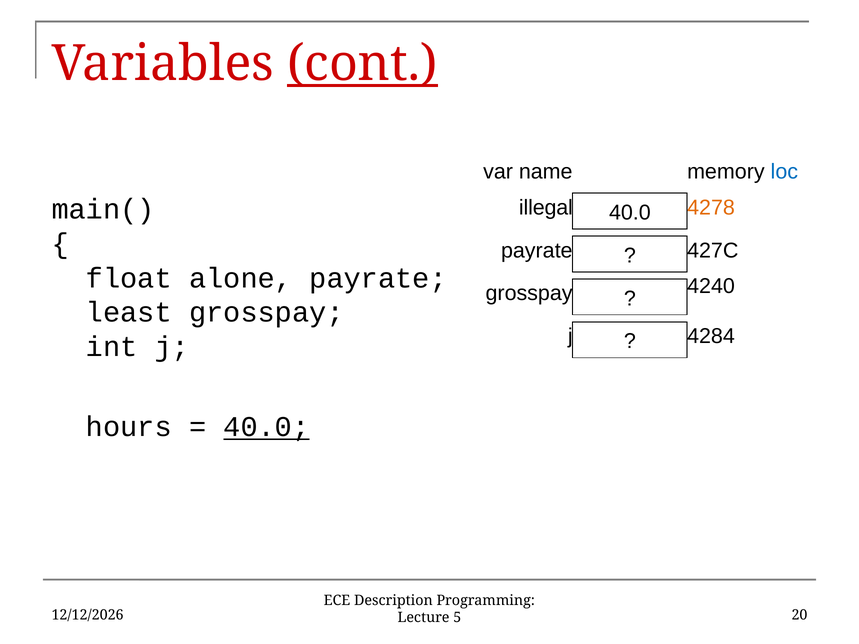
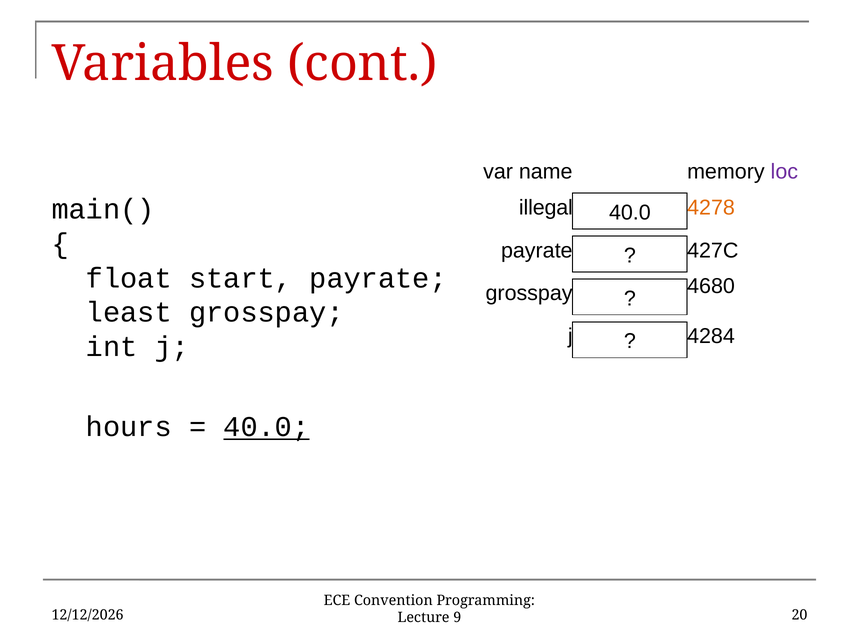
cont underline: present -> none (362, 64)
loc colour: blue -> purple (784, 172)
alone: alone -> start (241, 278)
4240: 4240 -> 4680 (711, 286)
Description: Description -> Convention (393, 601)
5: 5 -> 9 (457, 618)
